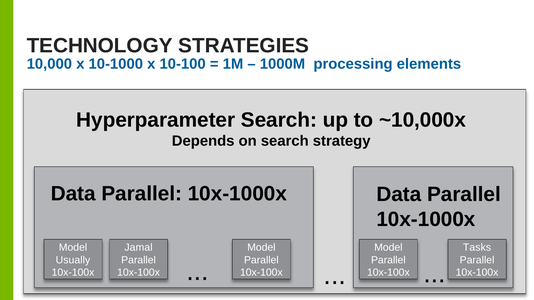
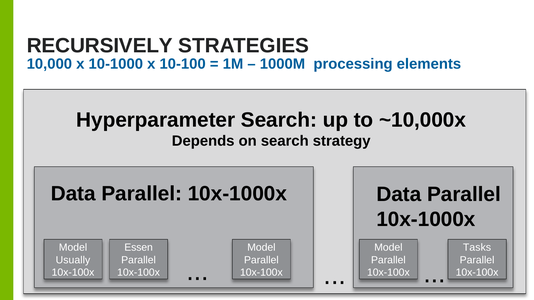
TECHNOLOGY: TECHNOLOGY -> RECURSIVELY (100, 46)
Jamal: Jamal -> Essen (139, 248)
